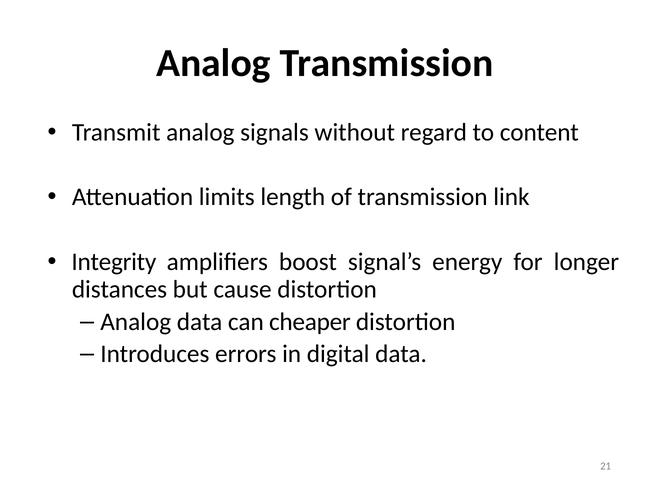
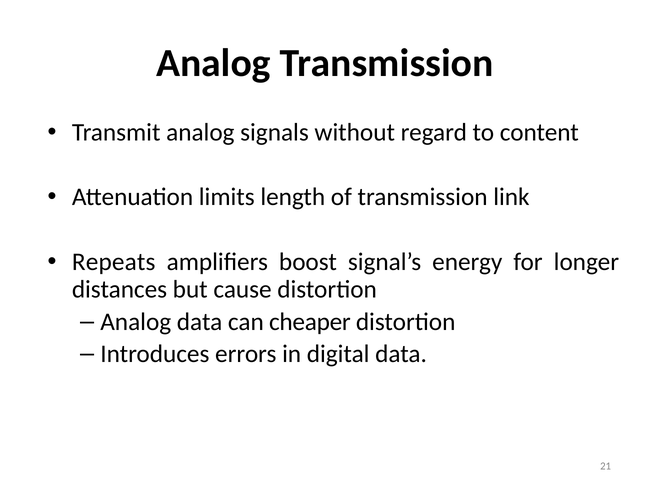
Integrity: Integrity -> Repeats (114, 262)
